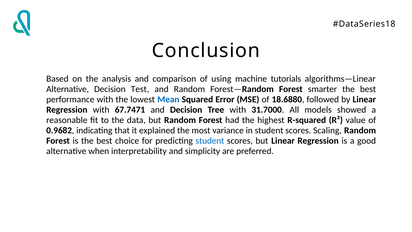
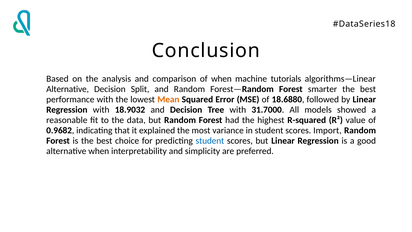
of using: using -> when (221, 79)
Test: Test -> Split (140, 89)
Mean colour: blue -> orange (168, 99)
67.7471: 67.7471 -> 18.9032 (130, 110)
Scaling: Scaling -> Import (327, 130)
